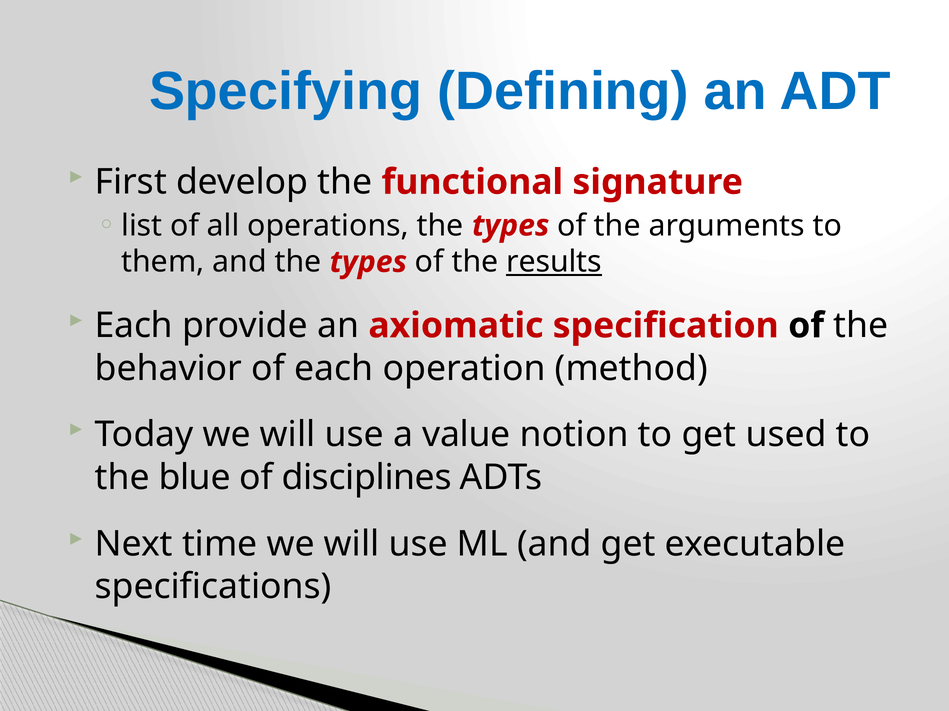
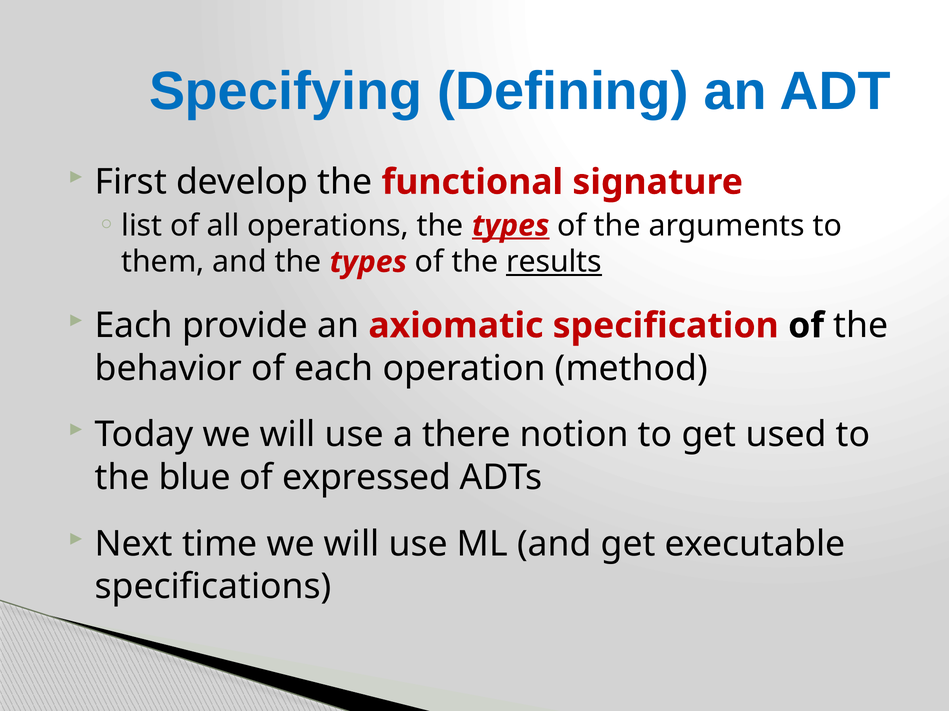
types underline: none -> present (511, 226)
value: value -> there (466, 435)
disciplines: disciplines -> expressed (367, 478)
